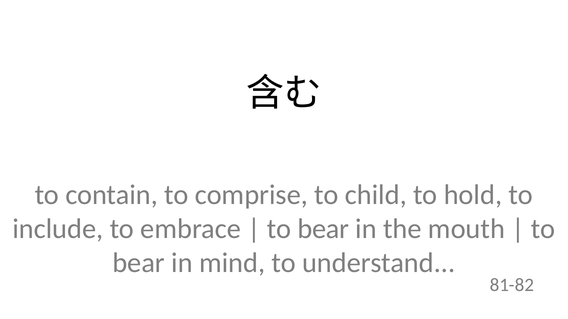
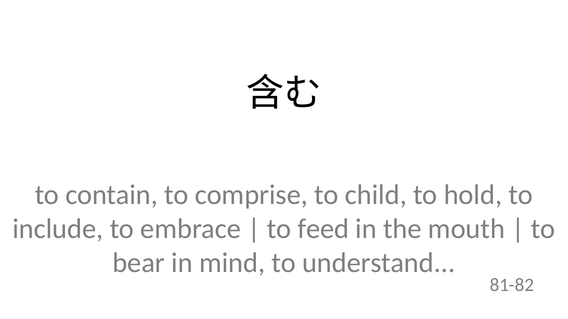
bear: bear -> feed (323, 229)
